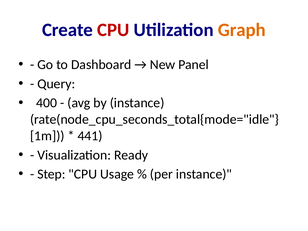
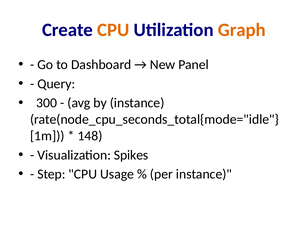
CPU colour: red -> orange (113, 30)
400: 400 -> 300 (47, 103)
441: 441 -> 148 (90, 136)
Ready: Ready -> Spikes (131, 155)
